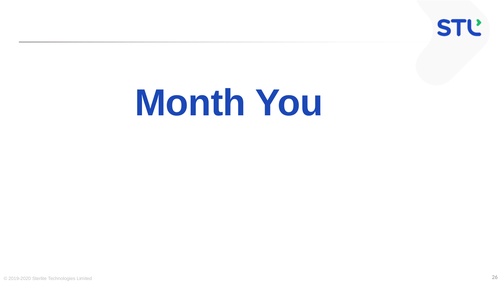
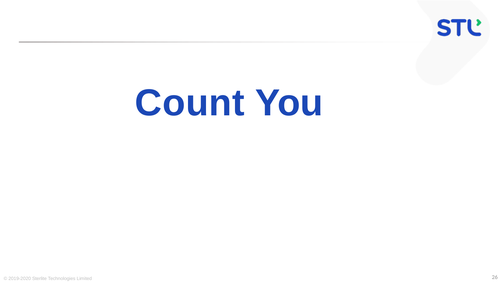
Month: Month -> Count (190, 103)
